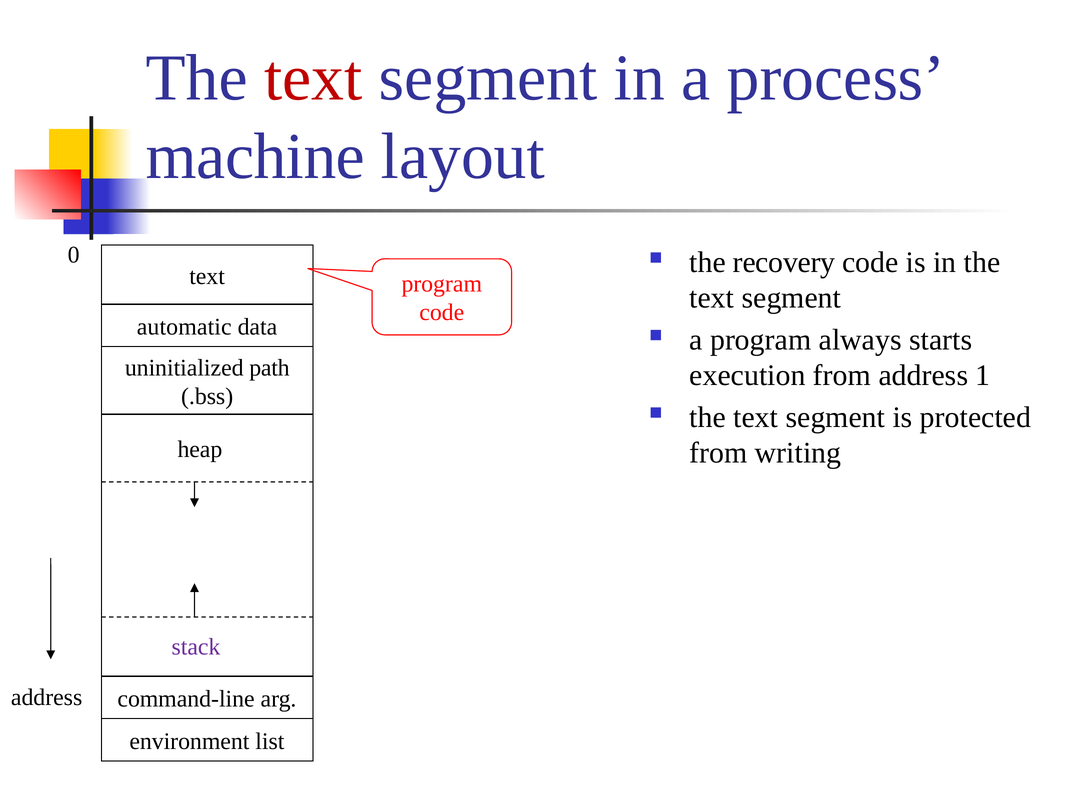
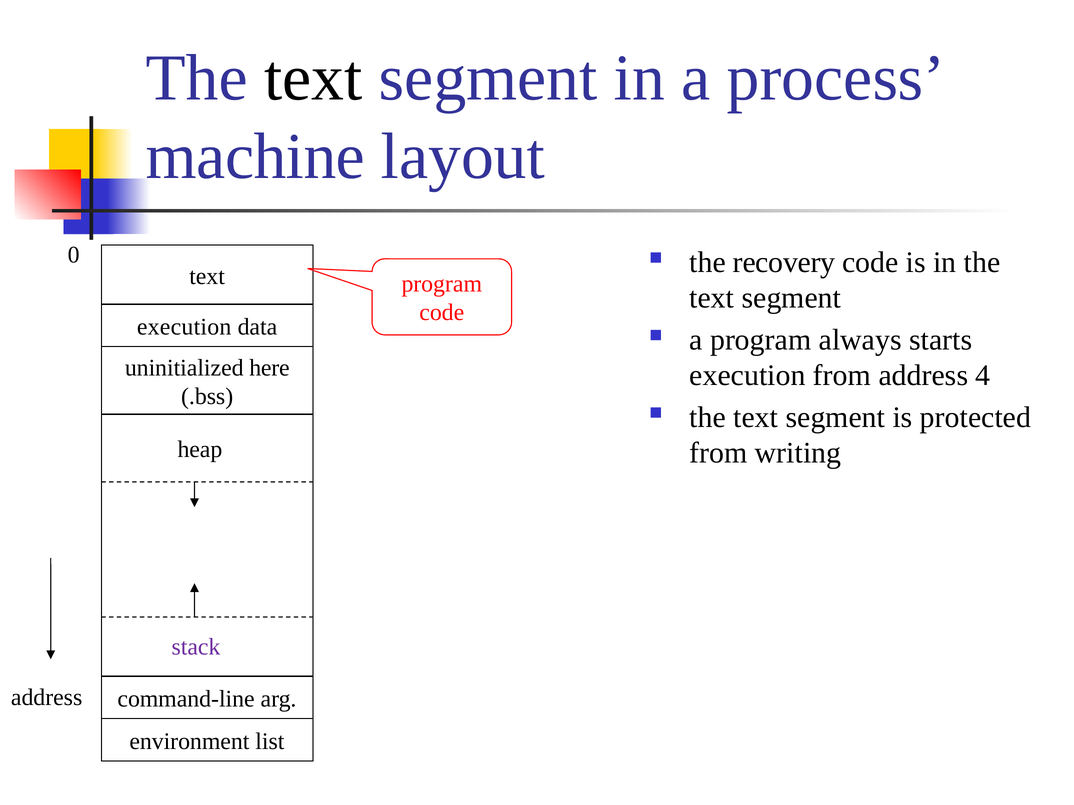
text colour: red -> black (313, 78)
automatic: automatic -> execution (184, 327)
path: path -> here (269, 368)
1: 1 -> 4 (983, 376)
